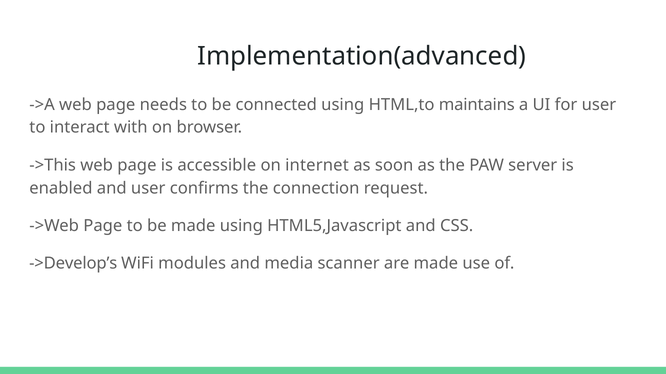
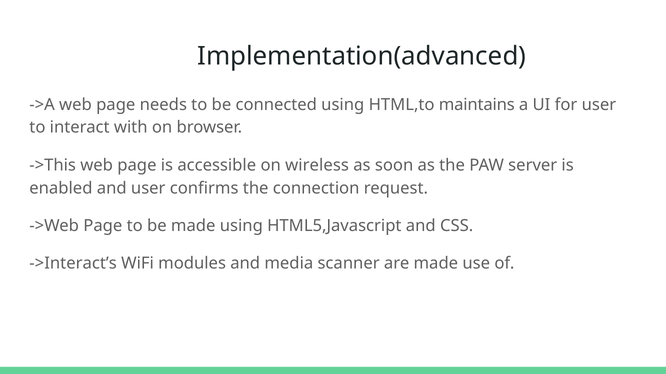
internet: internet -> wireless (317, 165)
->Develop’s: ->Develop’s -> ->Interact’s (73, 264)
